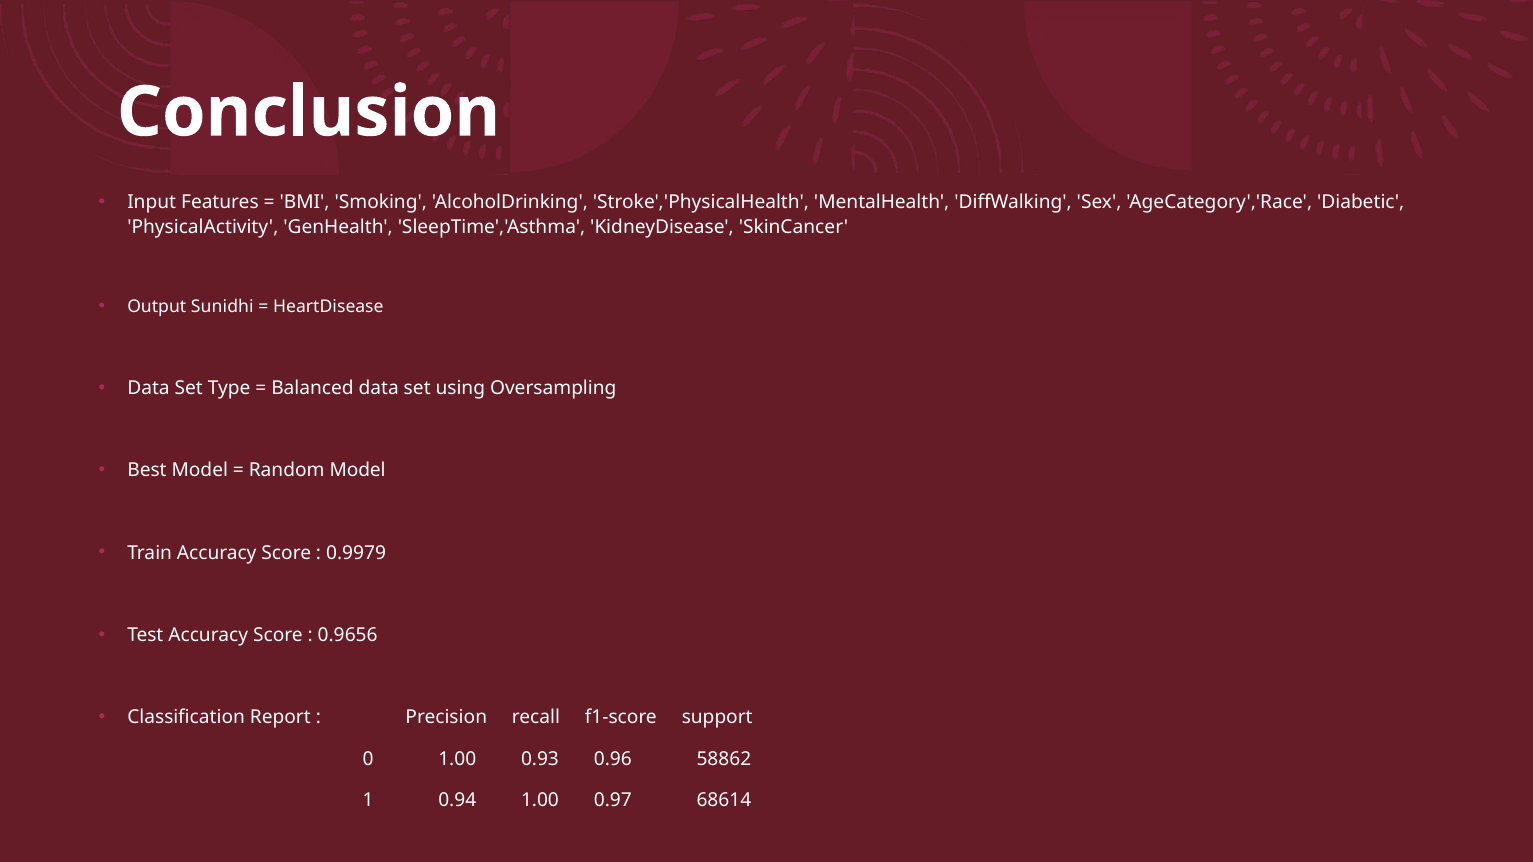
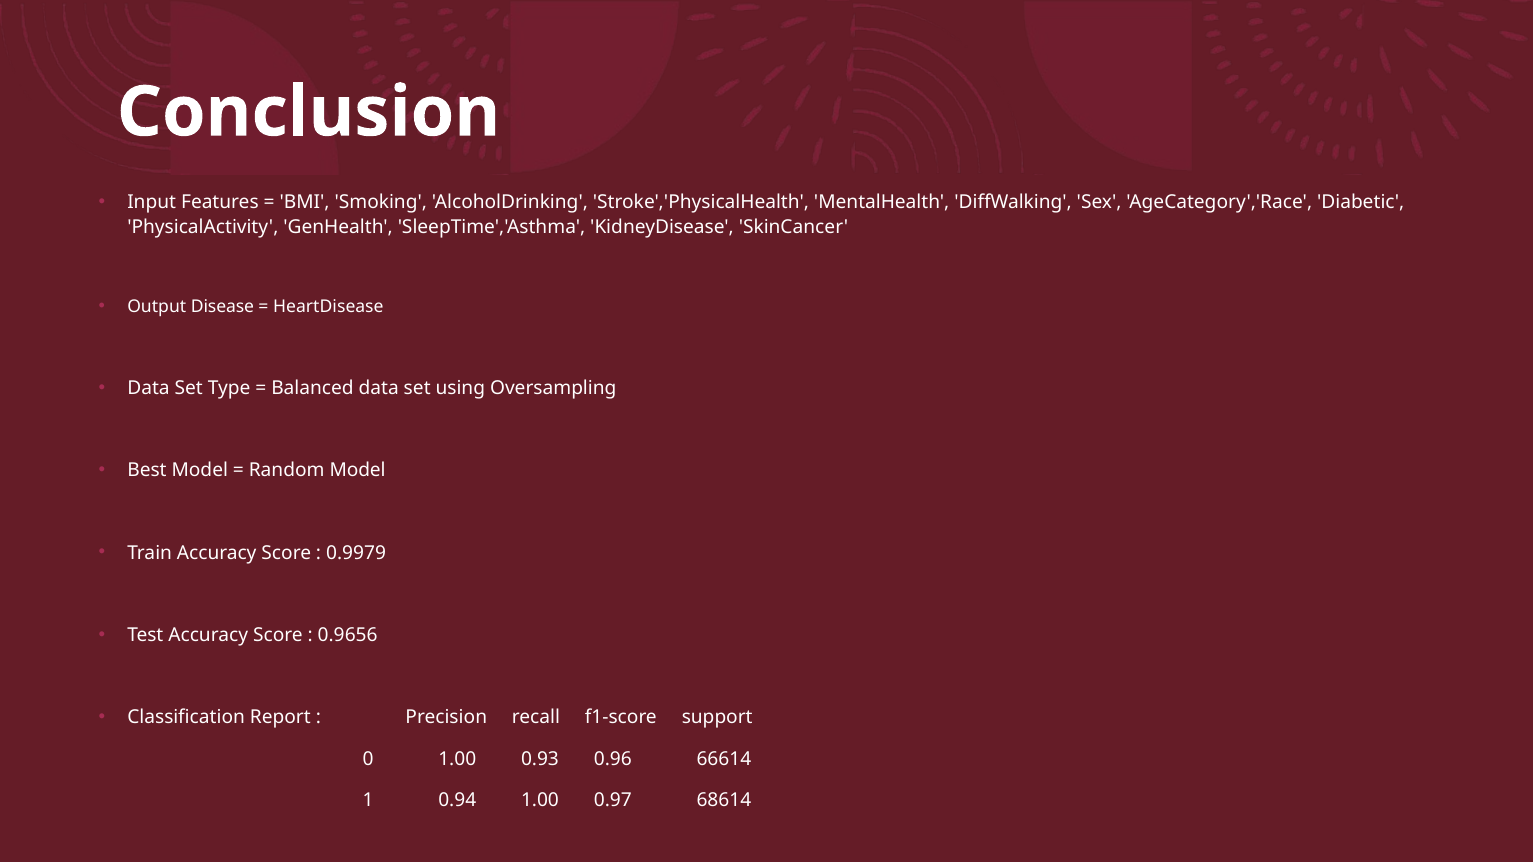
Sunidhi: Sunidhi -> Disease (222, 306)
58862: 58862 -> 66614 (724, 759)
